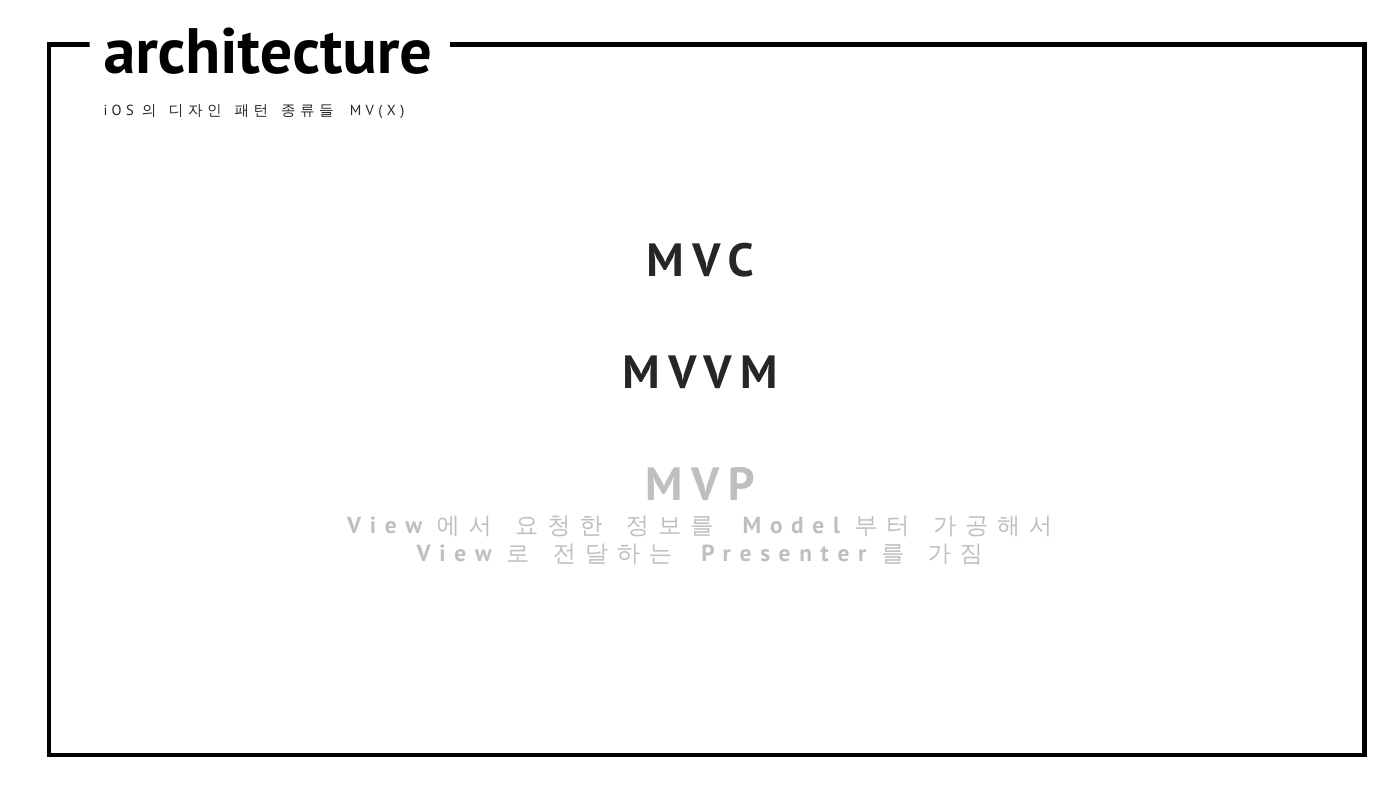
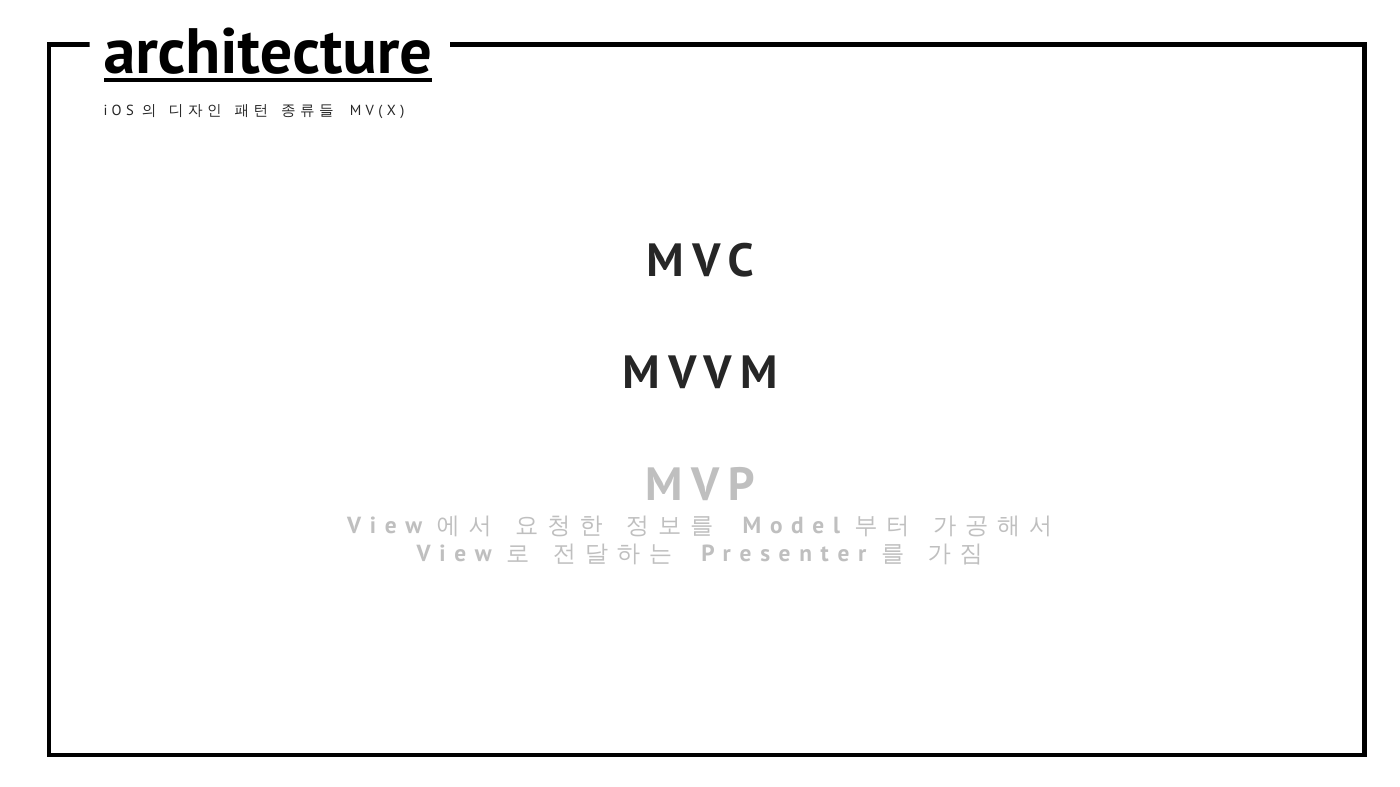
architecture underline: none -> present (268, 53)
